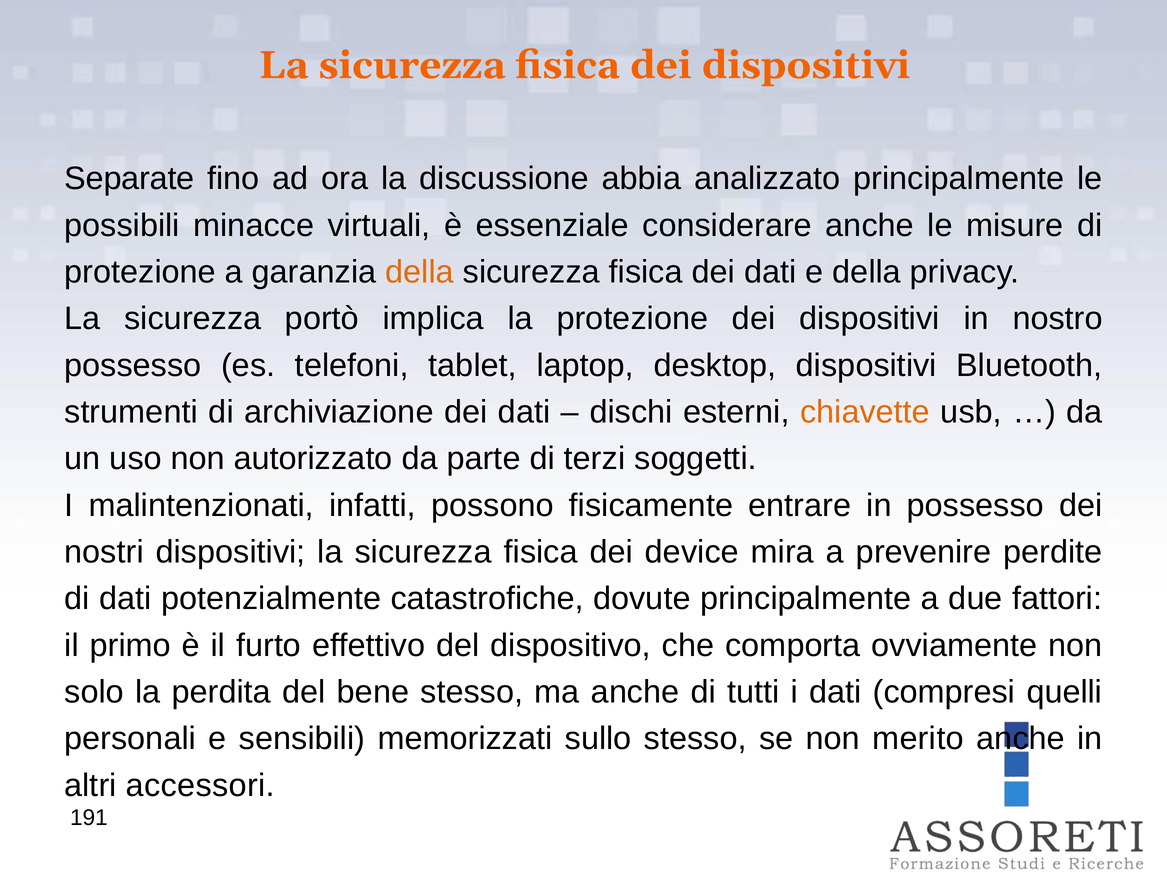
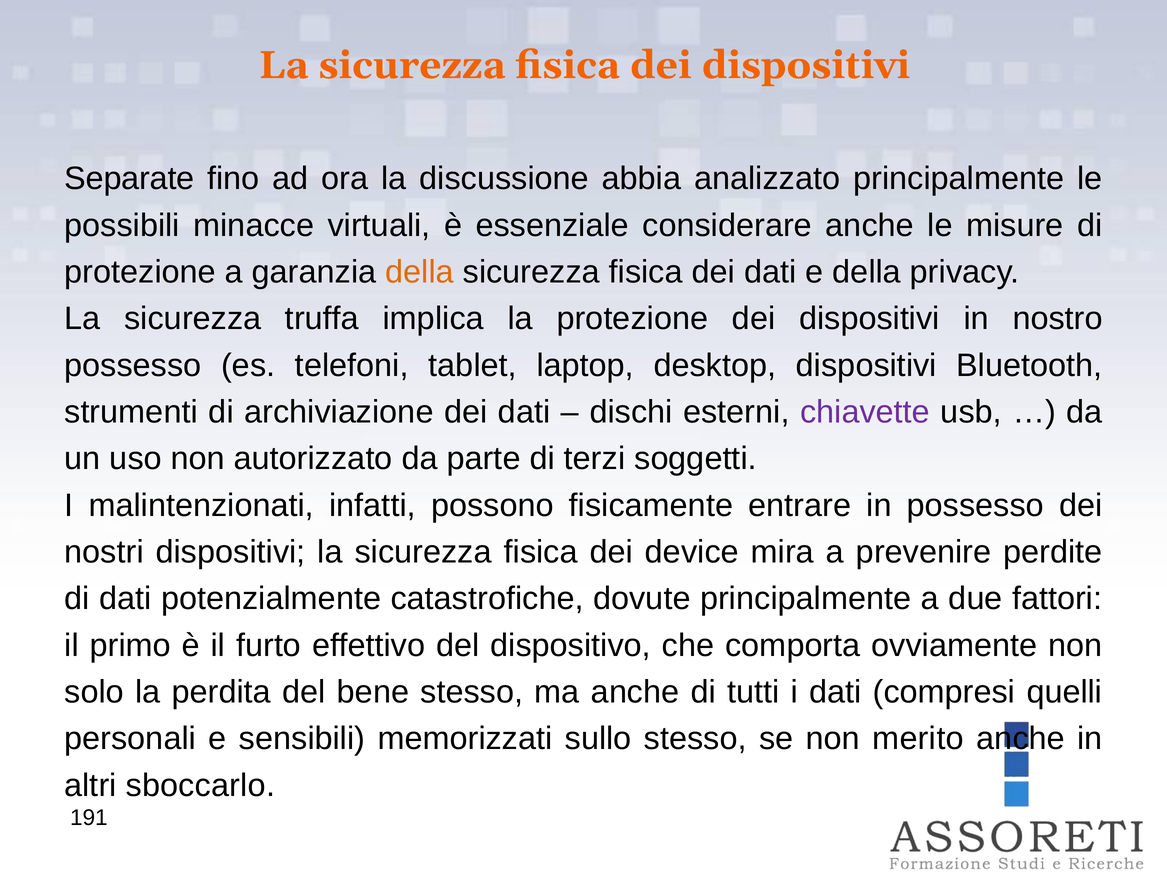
portò: portò -> truffa (322, 319)
chiavette colour: orange -> purple (865, 412)
accessori: accessori -> sboccarlo (200, 786)
